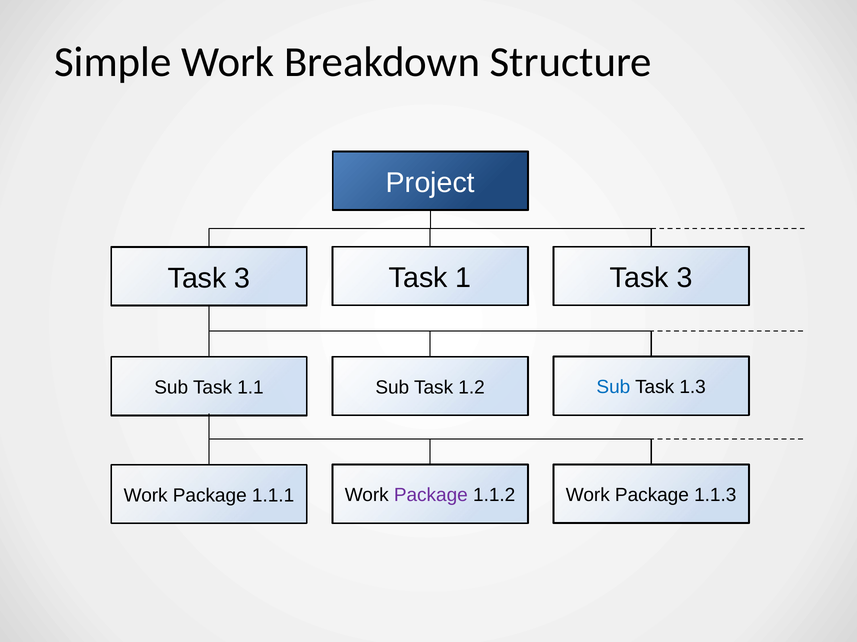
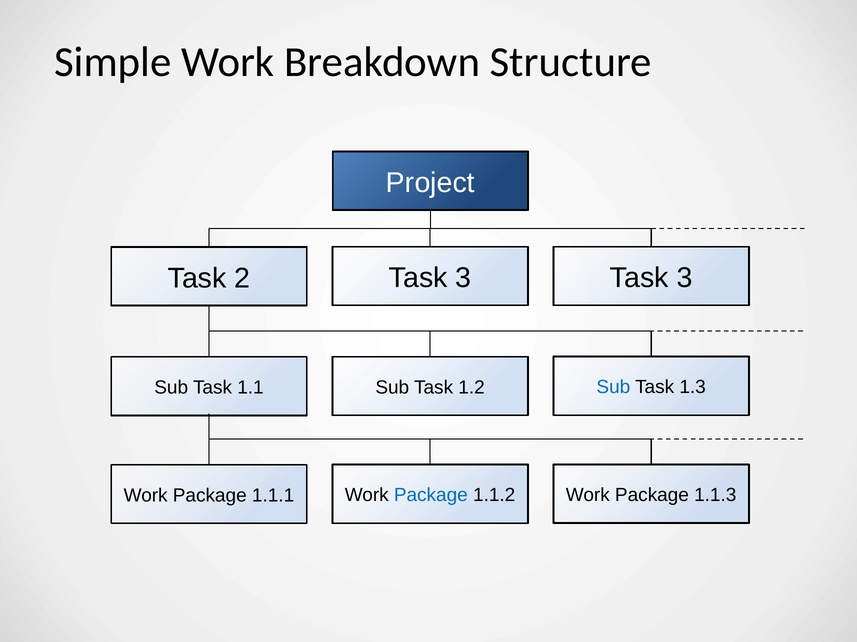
3: 3 -> 2 (242, 278)
1: 1 -> 3 (463, 278)
Package colour: purple -> blue (431, 496)
